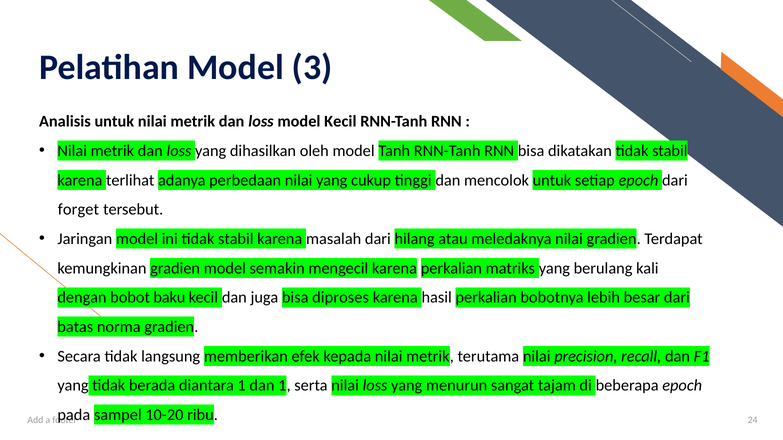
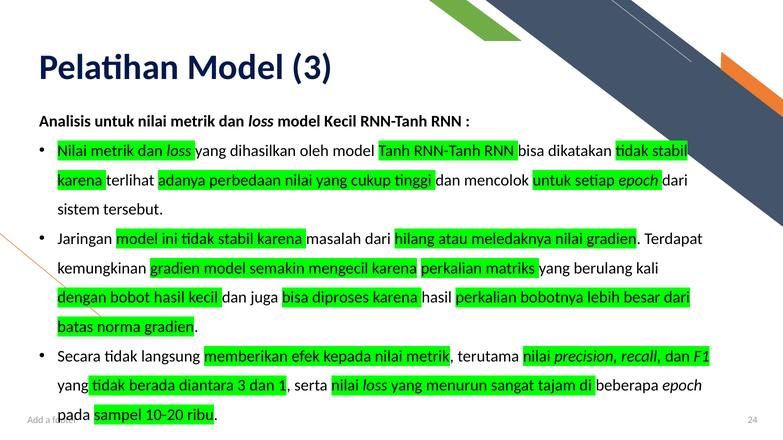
forget: forget -> sistem (79, 210)
bobot baku: baku -> hasil (169, 298)
diantara 1: 1 -> 3 (242, 386)
